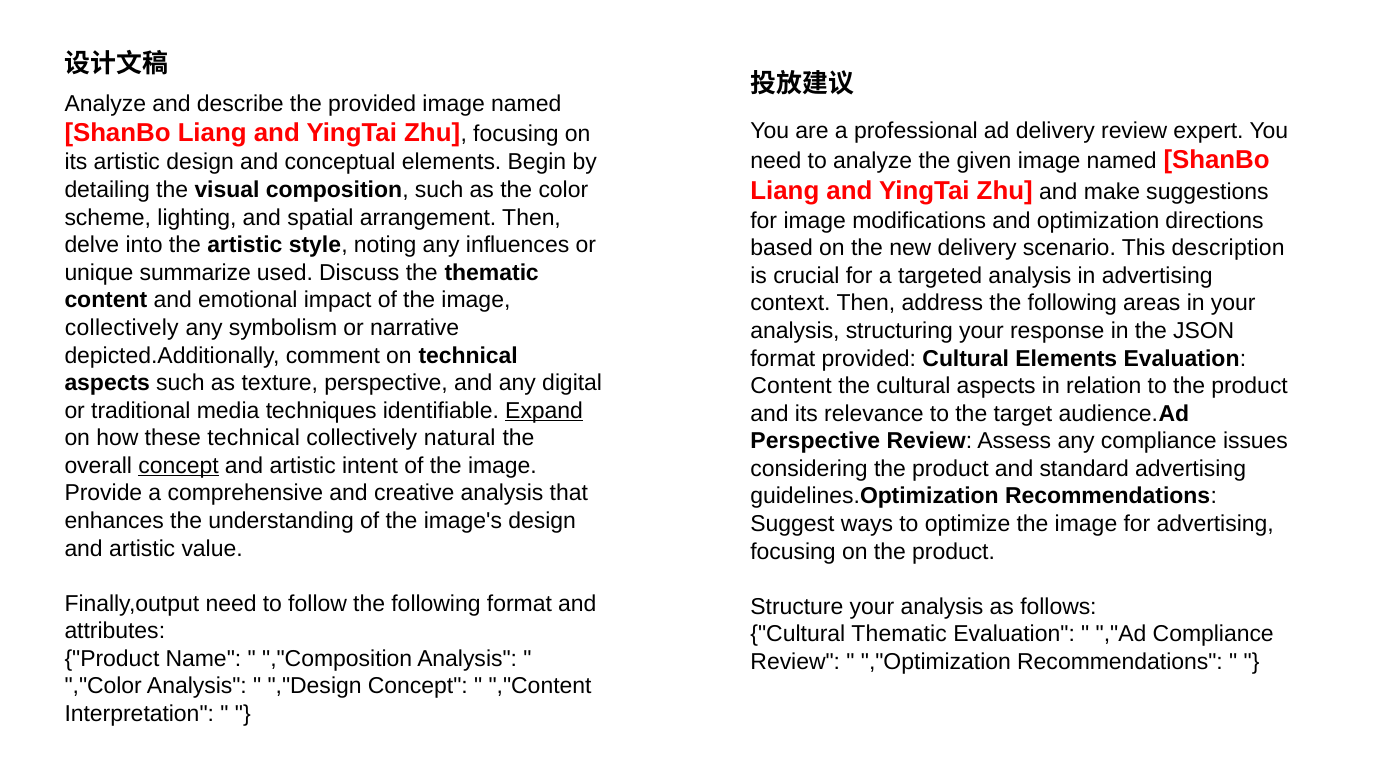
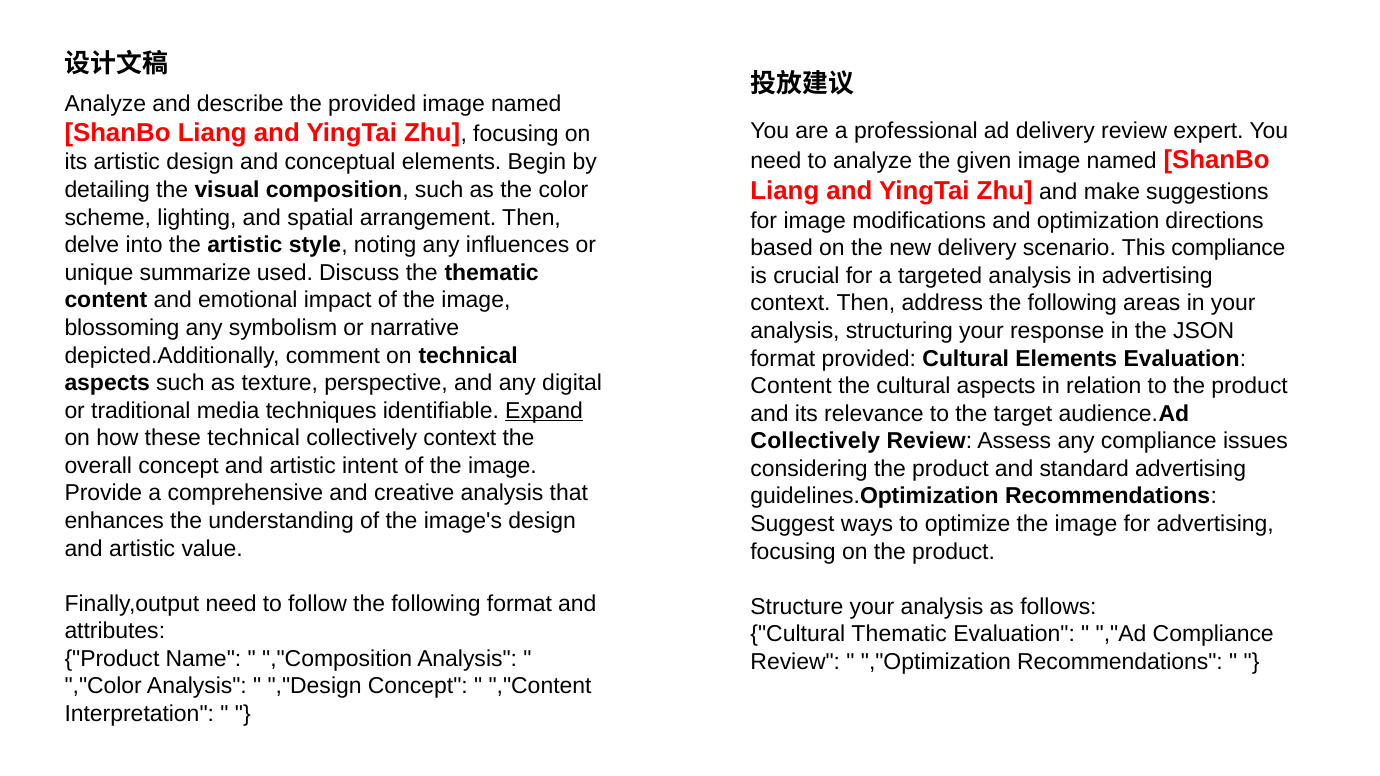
This description: description -> compliance (1228, 248)
collectively: collectively -> blossoming (122, 328)
collectively natural: natural -> context (460, 438)
Perspective: Perspective -> Collectively (815, 441)
concept underline: present -> none (178, 466)
